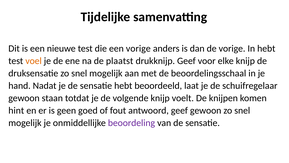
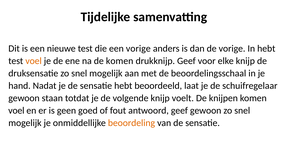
de plaatst: plaatst -> komen (120, 61)
hint: hint -> voel (16, 110)
beoordeling colour: purple -> orange (131, 123)
